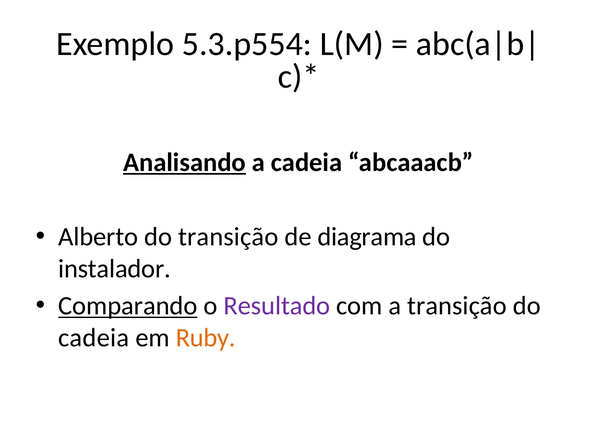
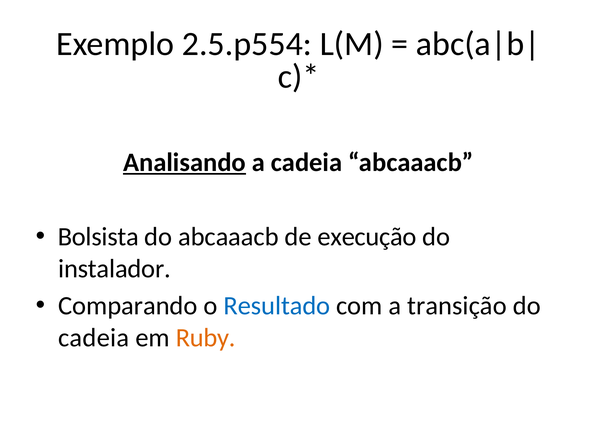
5.3.p554: 5.3.p554 -> 2.5.p554 (247, 44)
Alberto: Alberto -> Bolsista (98, 237)
do transição: transição -> abcaaacb (228, 237)
diagrama: diagrama -> execução (367, 237)
Comparando underline: present -> none (128, 306)
Resultado colour: purple -> blue (277, 306)
